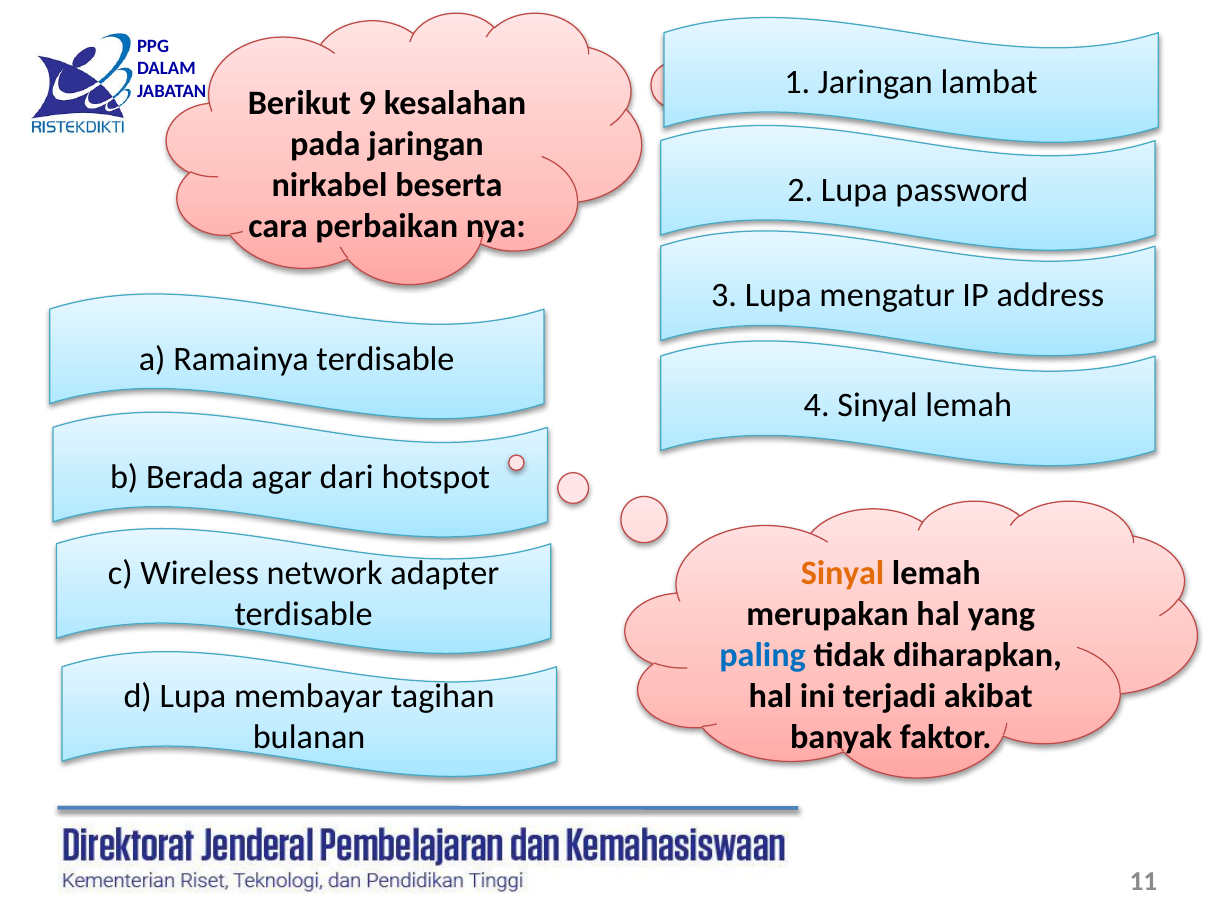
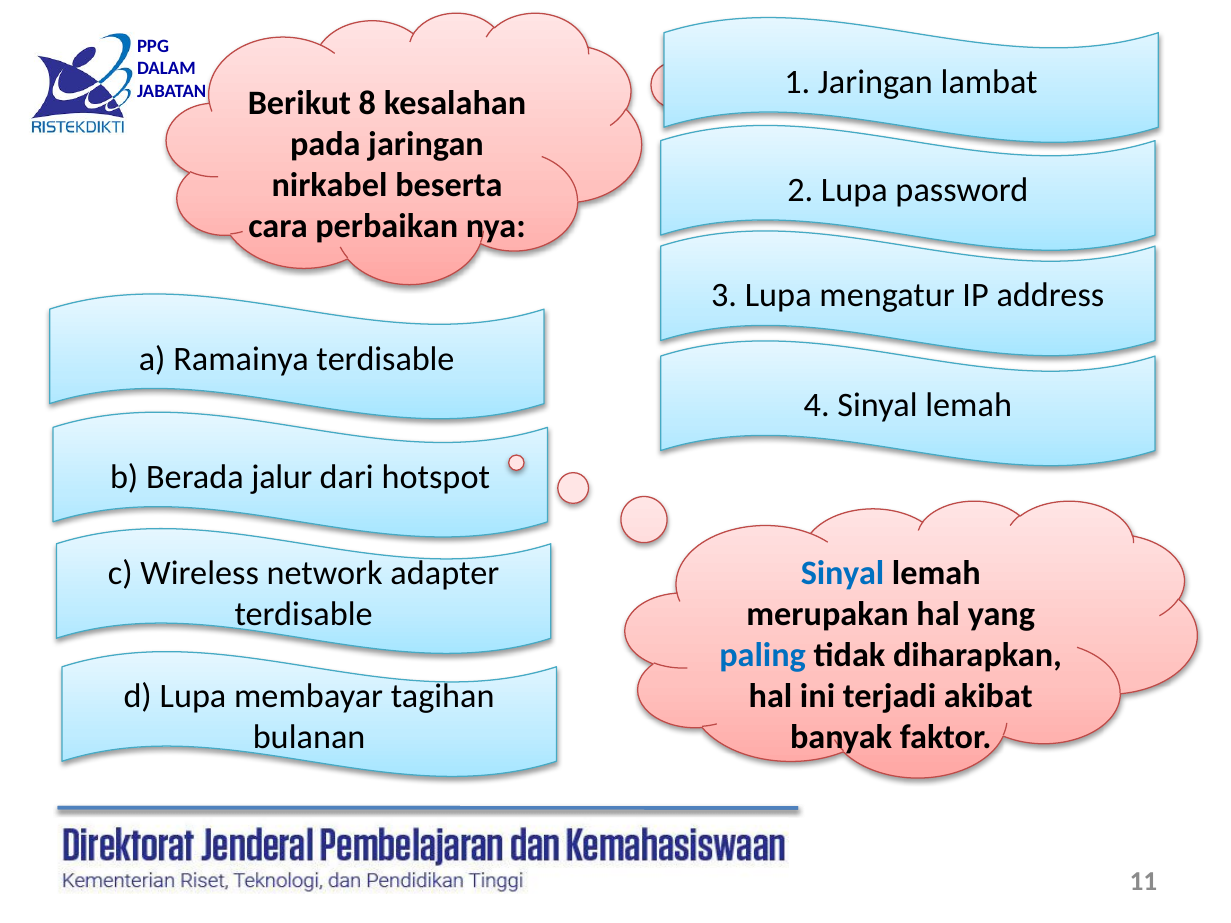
9: 9 -> 8 (367, 103)
agar: agar -> jalur (282, 477)
Sinyal colour: orange -> blue (843, 573)
